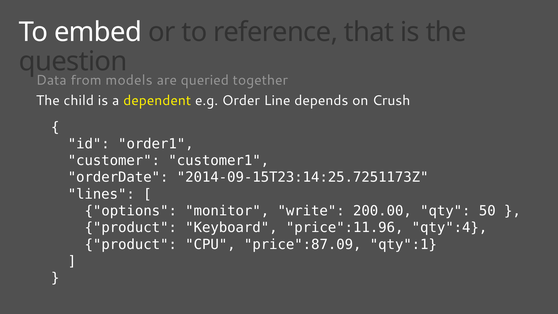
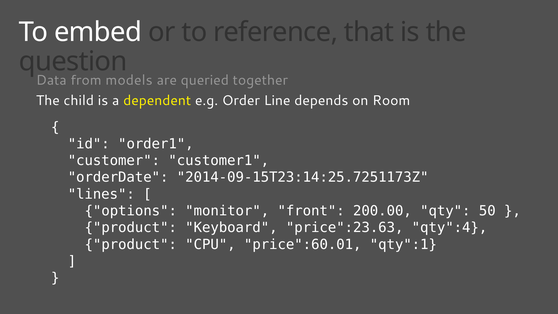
Crush: Crush -> Room (391, 101)
write: write -> front (311, 211)
price":11.96: price":11.96 -> price":23.63 (345, 228)
price":87.09: price":87.09 -> price":60.01 (303, 244)
